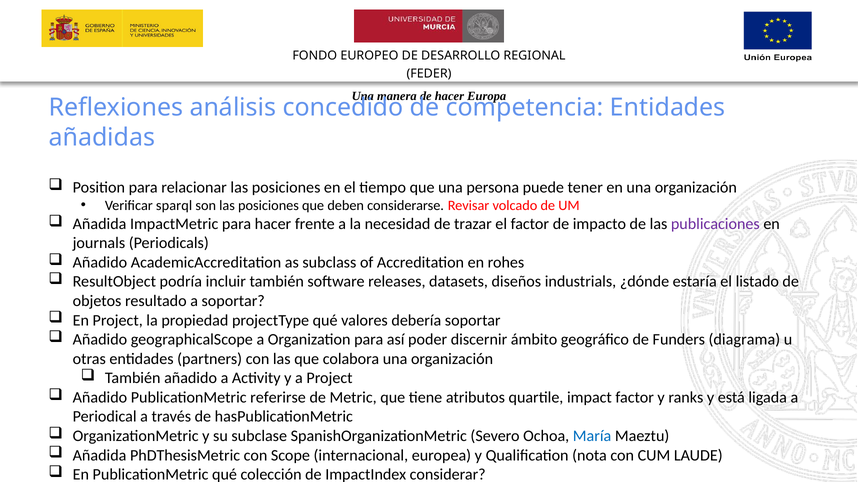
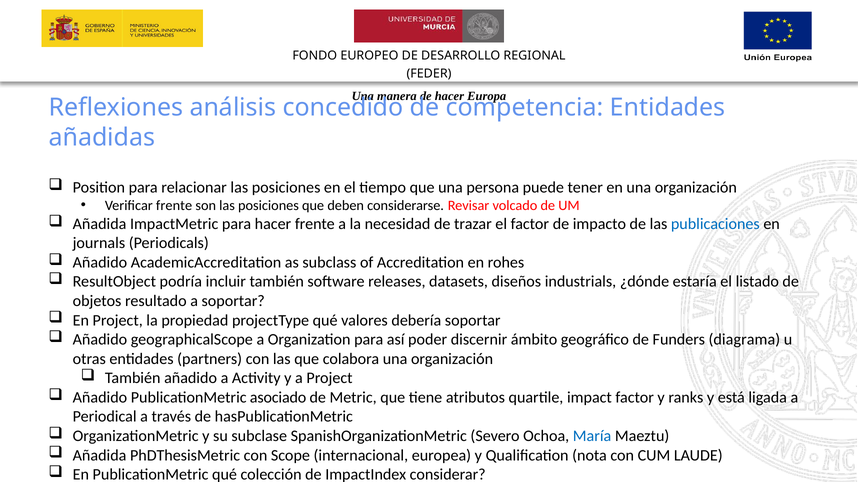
Verificar sparql: sparql -> frente (174, 206)
publicaciones colour: purple -> blue (715, 224)
referirse: referirse -> asociado (278, 398)
